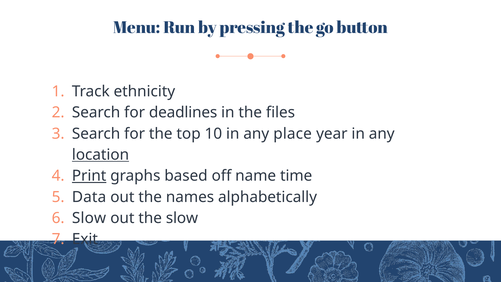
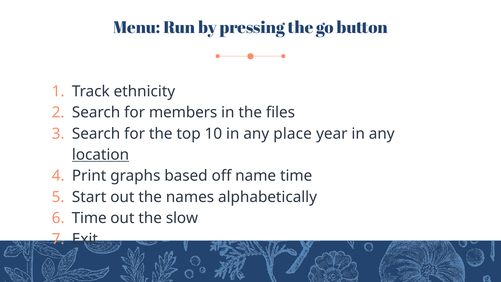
deadlines: deadlines -> members (183, 112)
Print underline: present -> none (89, 176)
Data: Data -> Start (89, 197)
Slow: Slow -> Time (89, 218)
